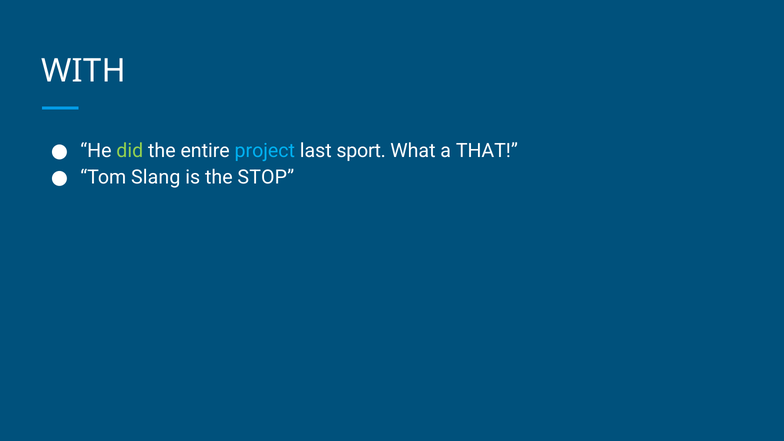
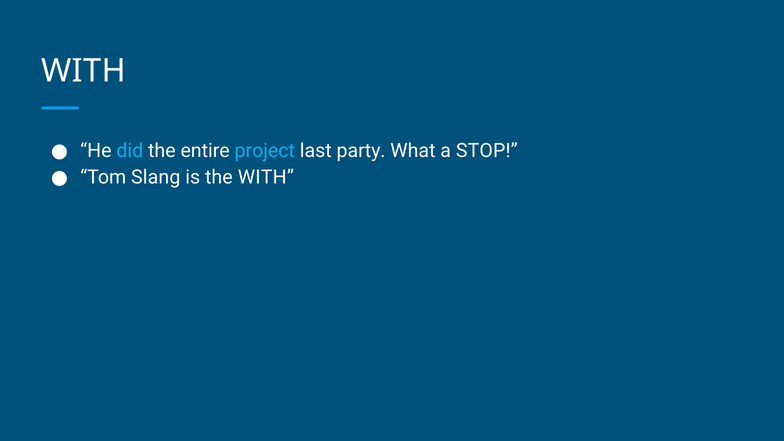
did colour: light green -> light blue (130, 151)
sport: sport -> party (361, 151)
THAT: THAT -> STOP (487, 151)
the STOP: STOP -> WITH (266, 177)
